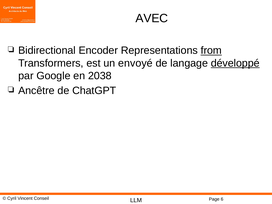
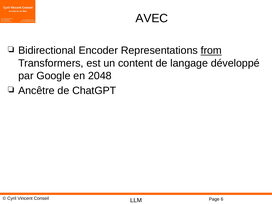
envoyé: envoyé -> content (135, 63)
développé underline: present -> none (235, 63)
2038: 2038 -> 2048 (100, 76)
